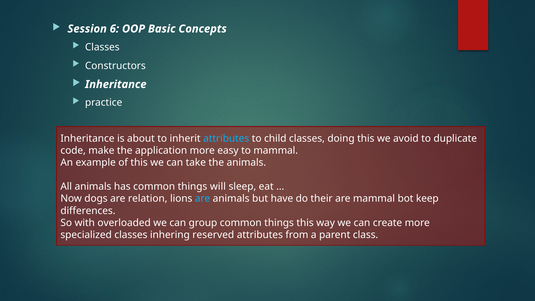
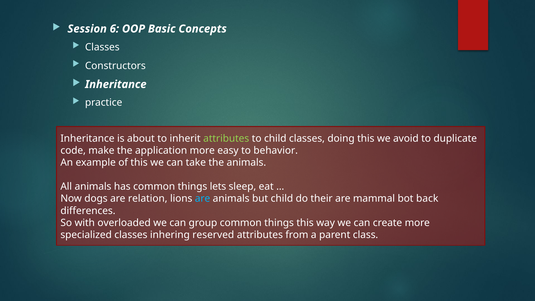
attributes colour: light blue -> light green (226, 138)
to mammal: mammal -> behavior (276, 150)
will: will -> lets (218, 187)
but have: have -> child (282, 199)
keep: keep -> back (427, 199)
